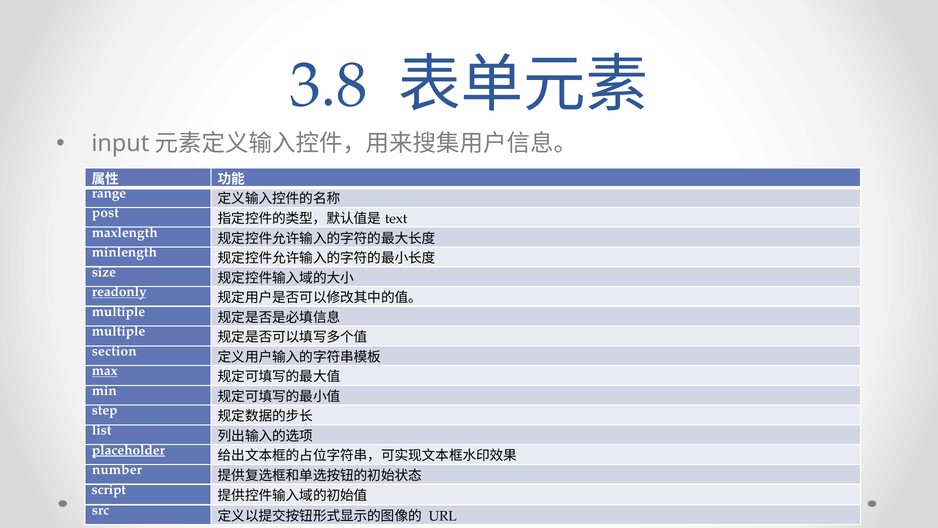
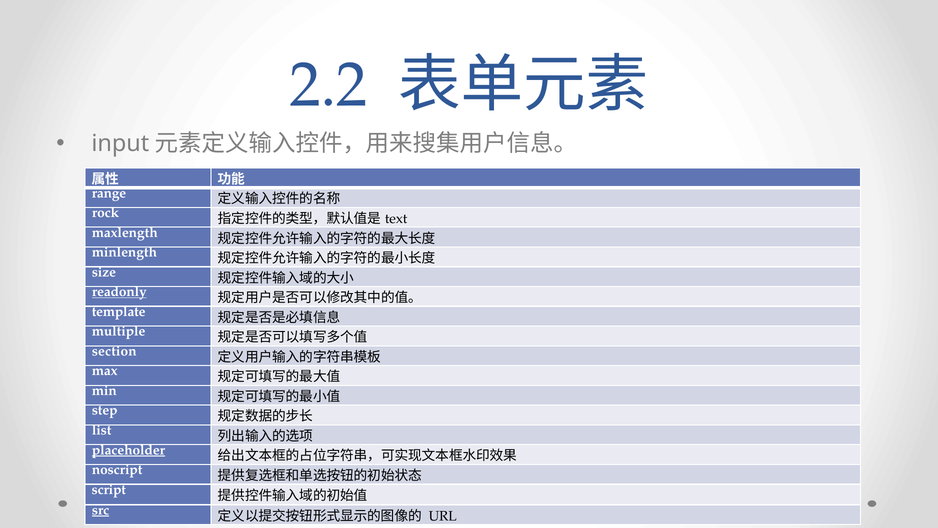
3.8: 3.8 -> 2.2 (329, 85)
post: post -> rock (105, 213)
multiple: multiple -> template (119, 311)
max underline: present -> none (105, 371)
number: number -> noscript (117, 469)
src underline: none -> present (101, 510)
